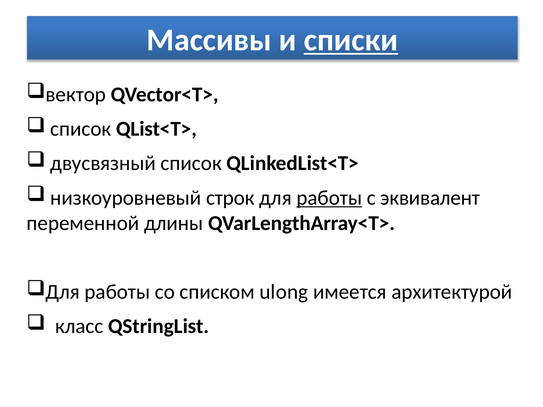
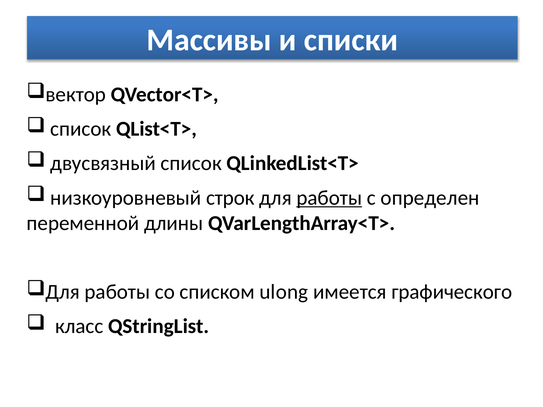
списки underline: present -> none (351, 40)
эквивалент: эквивалент -> определен (430, 198)
архитектурой: архитектурой -> графического (452, 292)
